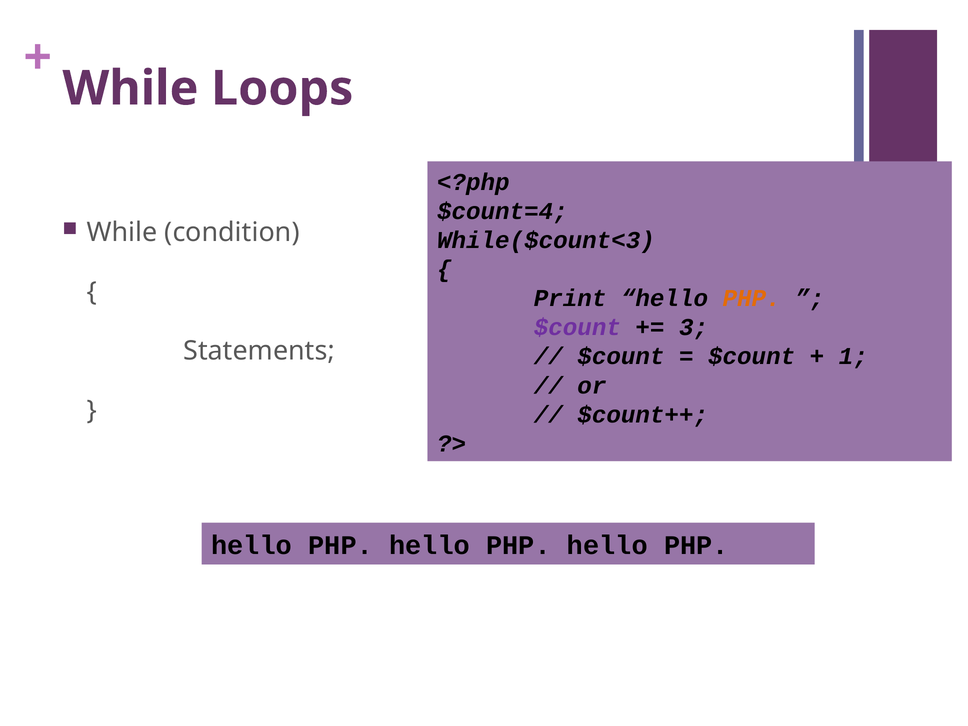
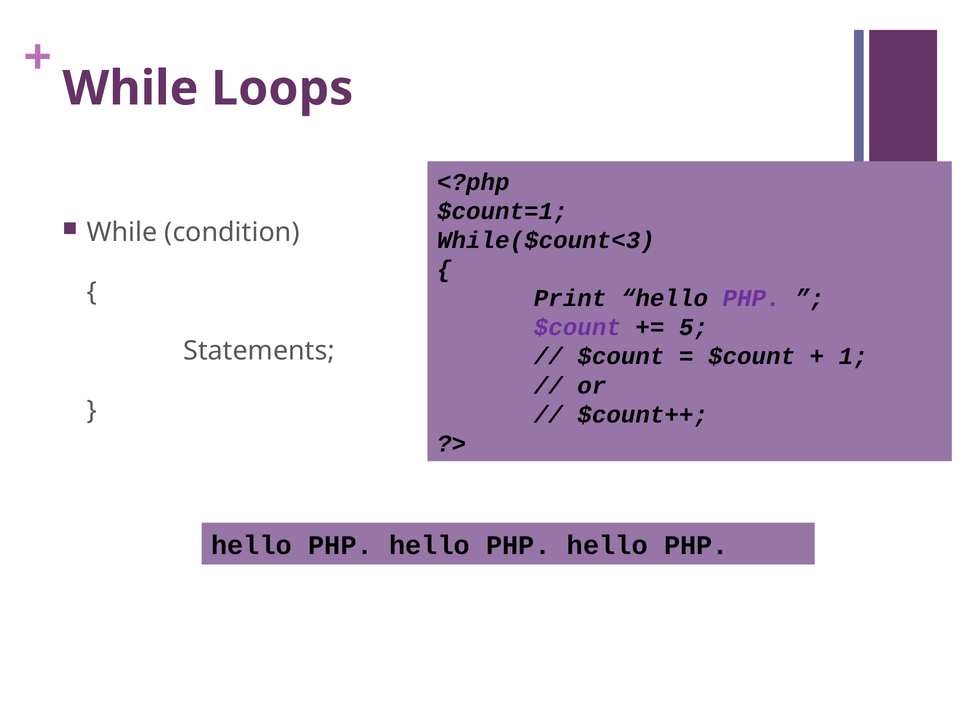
$count=4: $count=4 -> $count=1 (502, 211)
PHP colour: orange -> purple (752, 298)
3: 3 -> 5 (694, 327)
